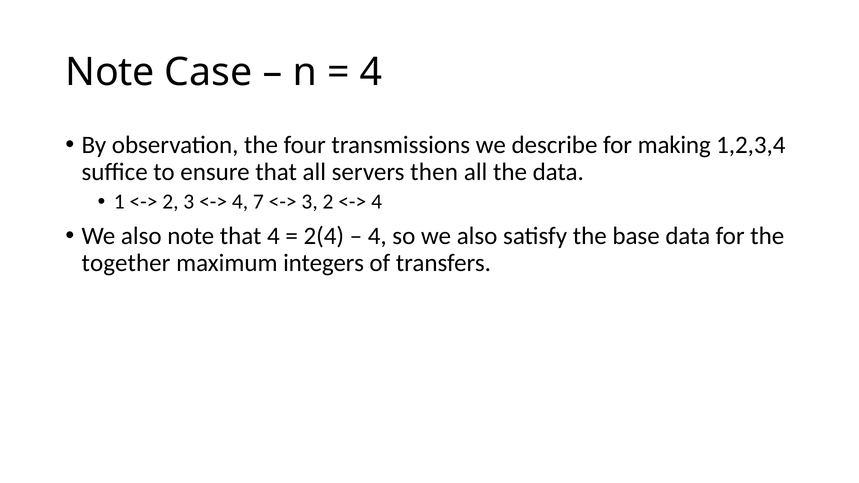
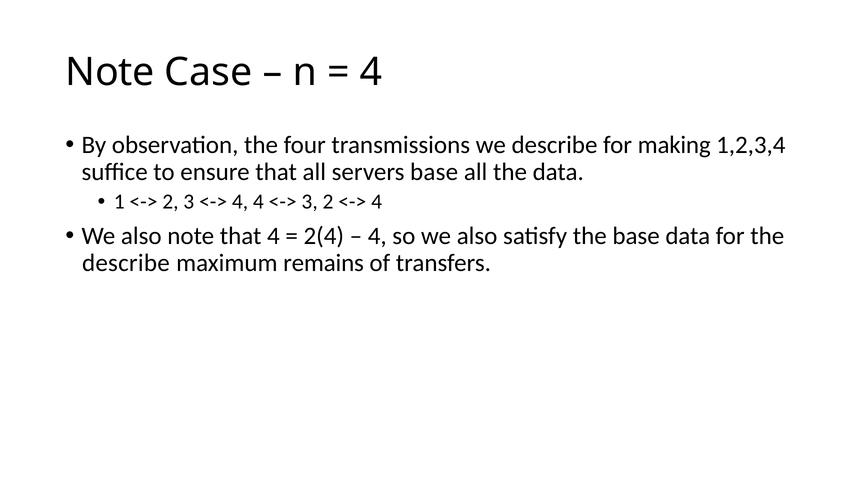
servers then: then -> base (434, 172)
4 7: 7 -> 4 (258, 202)
together: together -> describe (126, 263)
integers: integers -> remains (324, 263)
